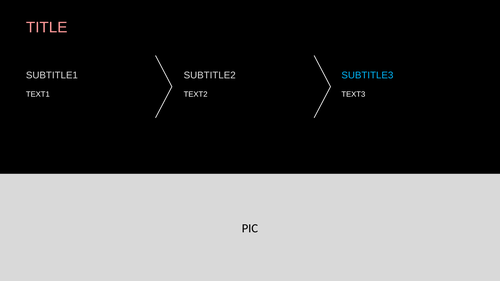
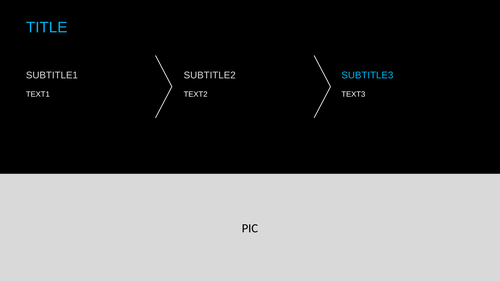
TITLE colour: pink -> light blue (47, 27)
